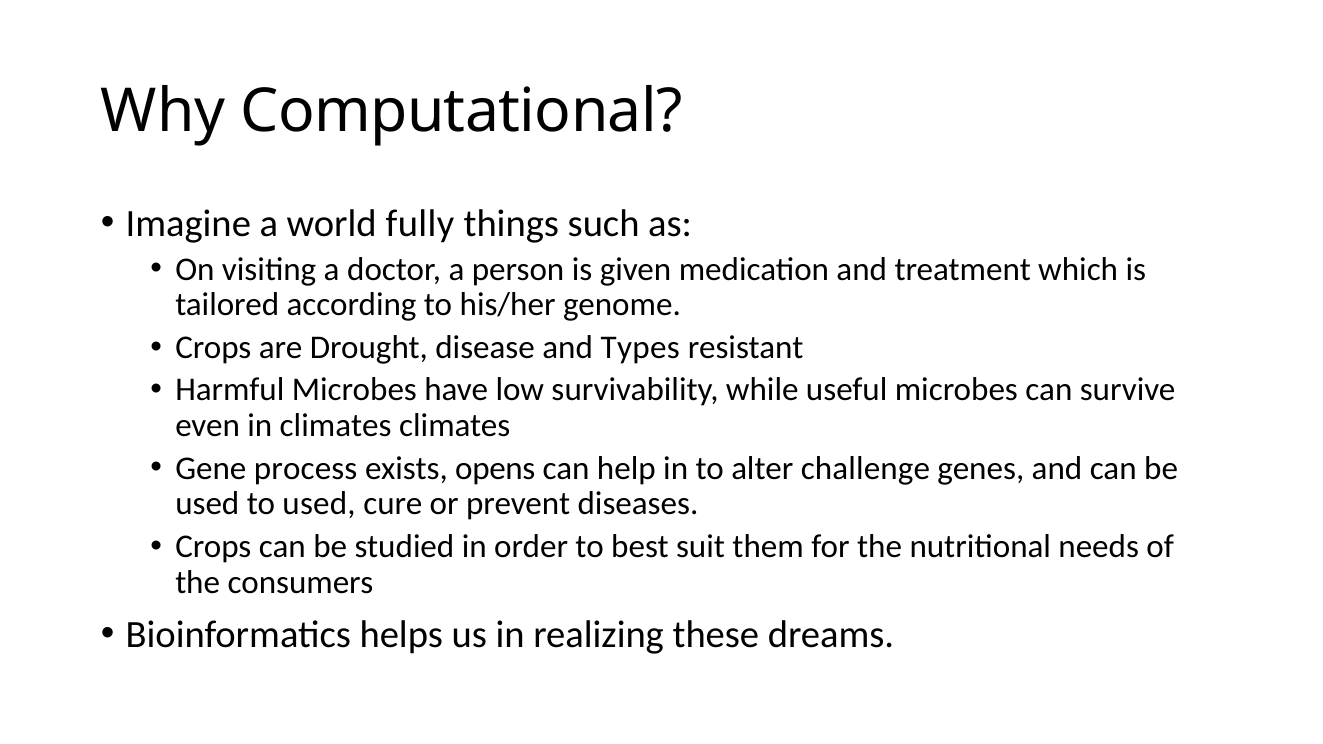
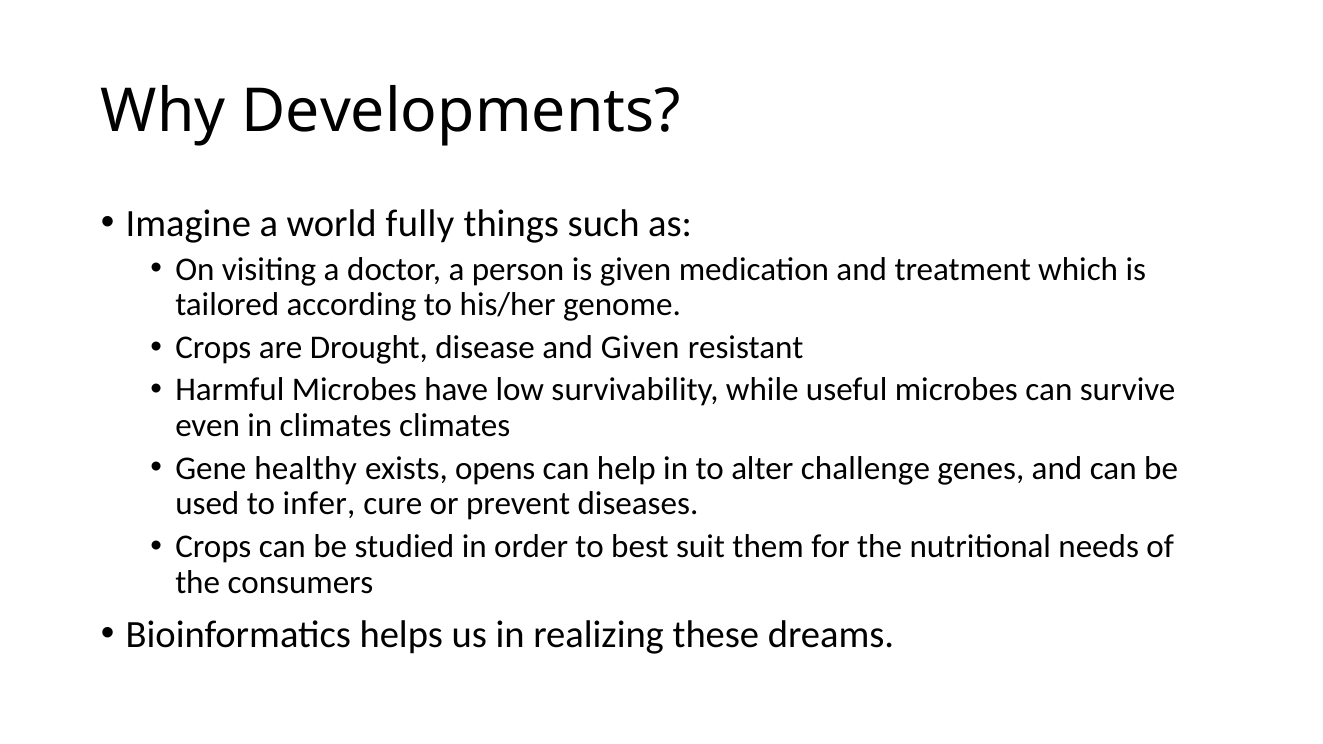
Computational: Computational -> Developments (461, 111)
and Types: Types -> Given (640, 348)
process: process -> healthy (306, 468)
to used: used -> infer (319, 504)
